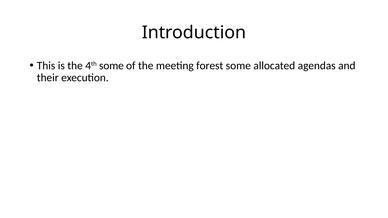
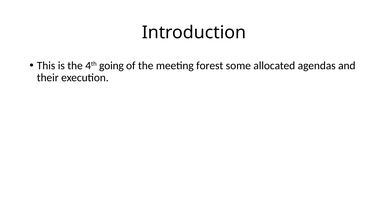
4th some: some -> going (111, 66)
